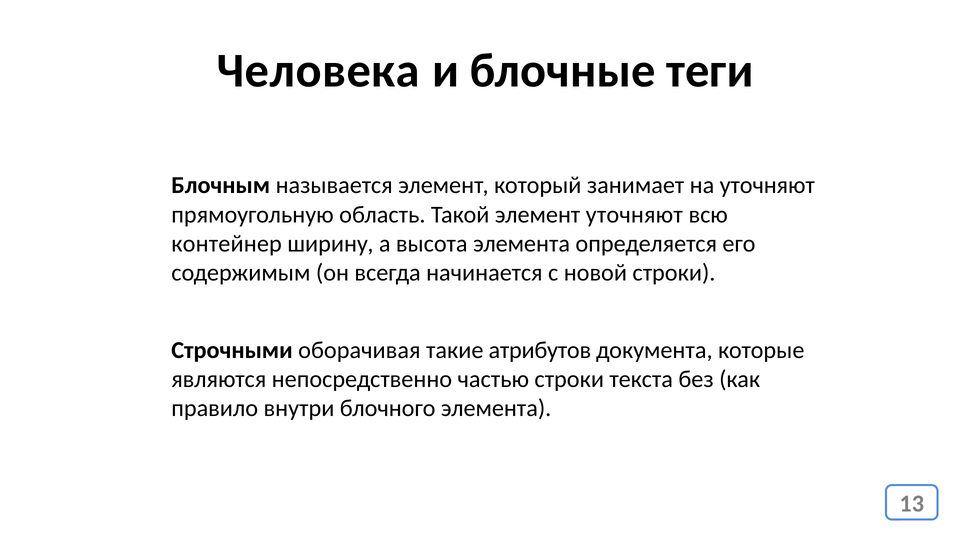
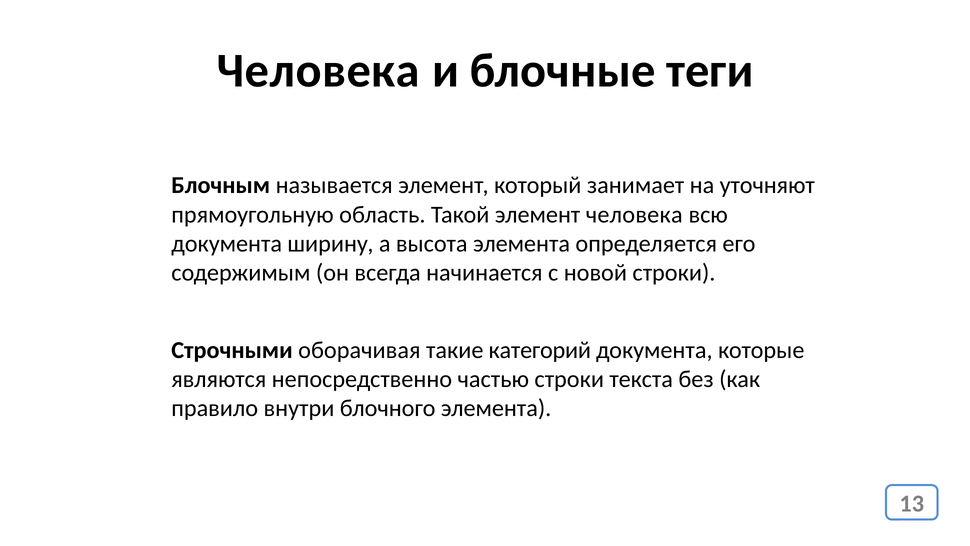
элемент уточняют: уточняют -> человека (634, 214)
контейнер: контейнер -> документа (227, 243)
атрибутов: атрибутов -> категорий (540, 350)
